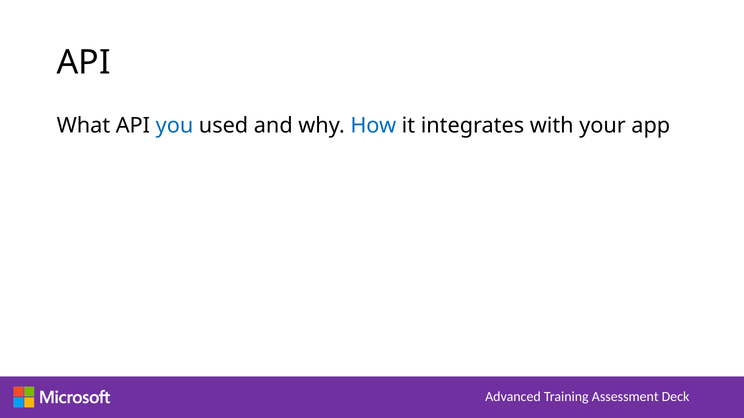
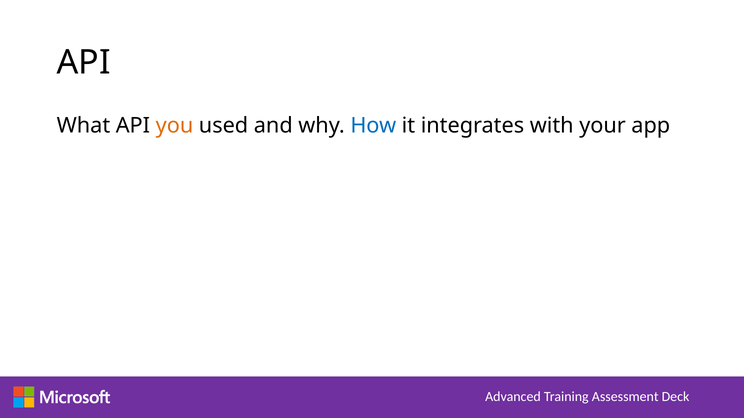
you colour: blue -> orange (175, 126)
